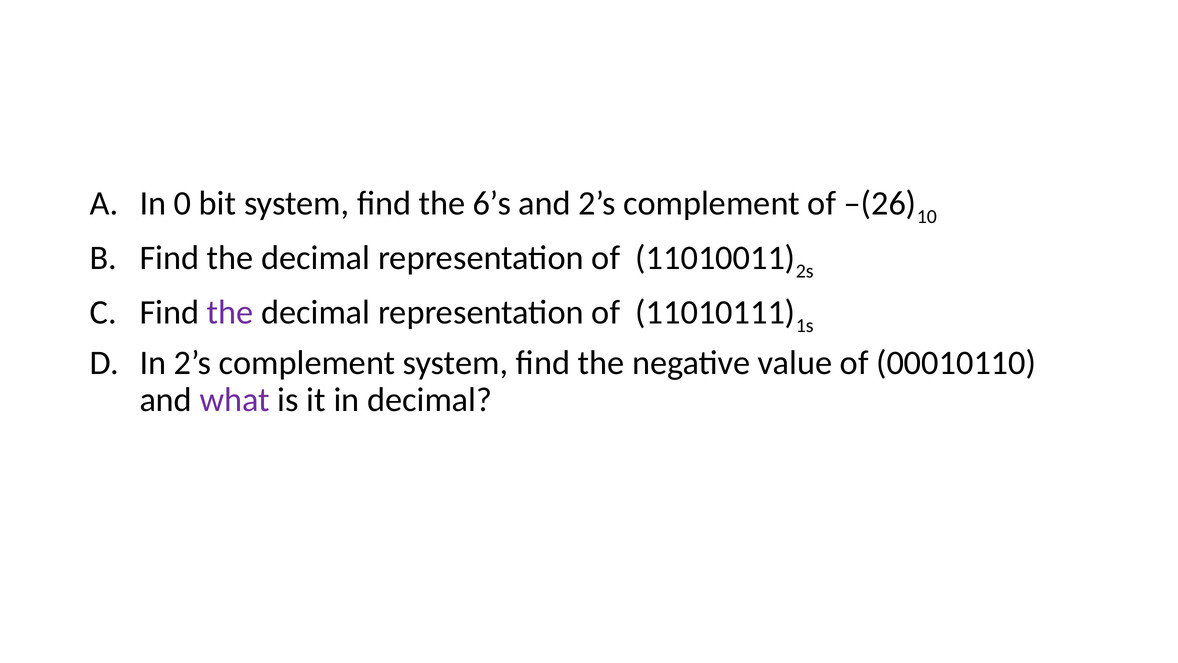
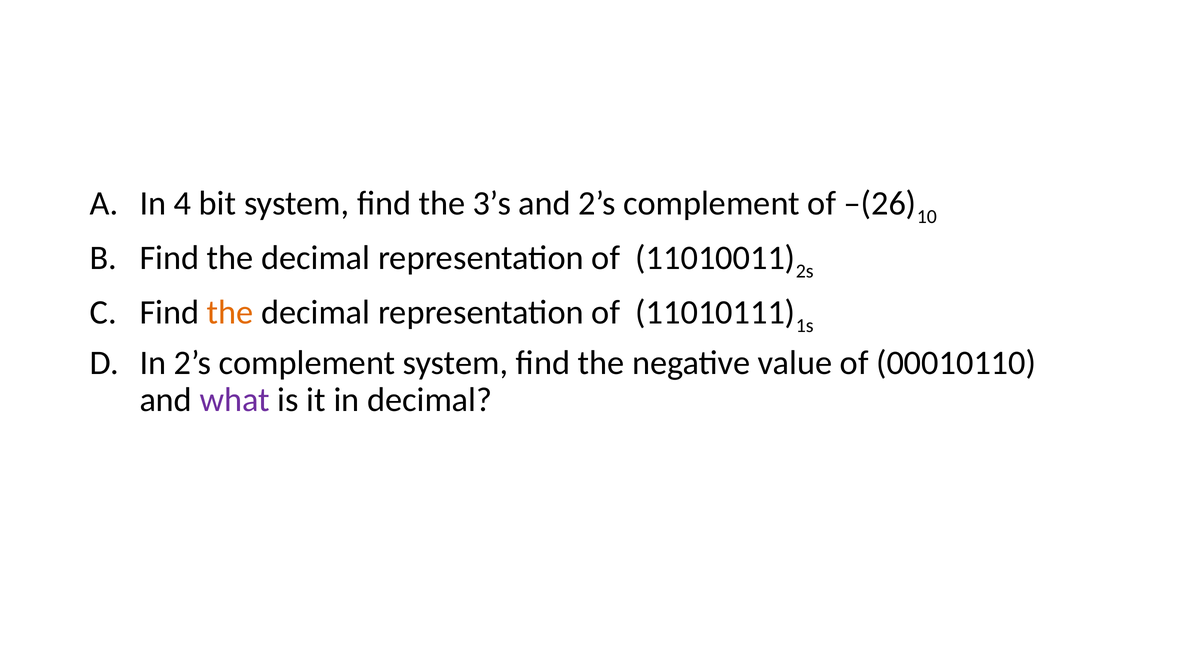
0: 0 -> 4 (182, 203)
6’s: 6’s -> 3’s (492, 203)
the colour: purple -> orange (230, 312)
